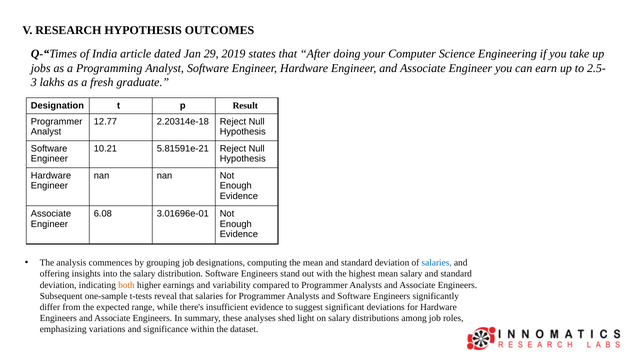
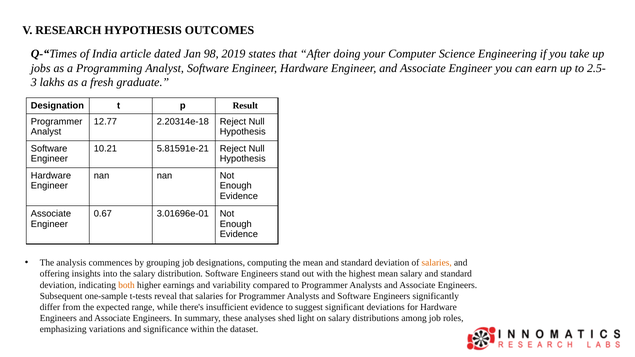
29: 29 -> 98 (211, 54)
6.08: 6.08 -> 0.67 (103, 214)
salaries colour: blue -> orange (437, 263)
